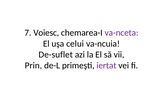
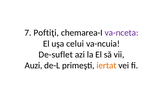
Voiesc: Voiesc -> Poftiţi (46, 33)
Prin: Prin -> Auzi (34, 65)
iertat colour: purple -> orange (106, 65)
